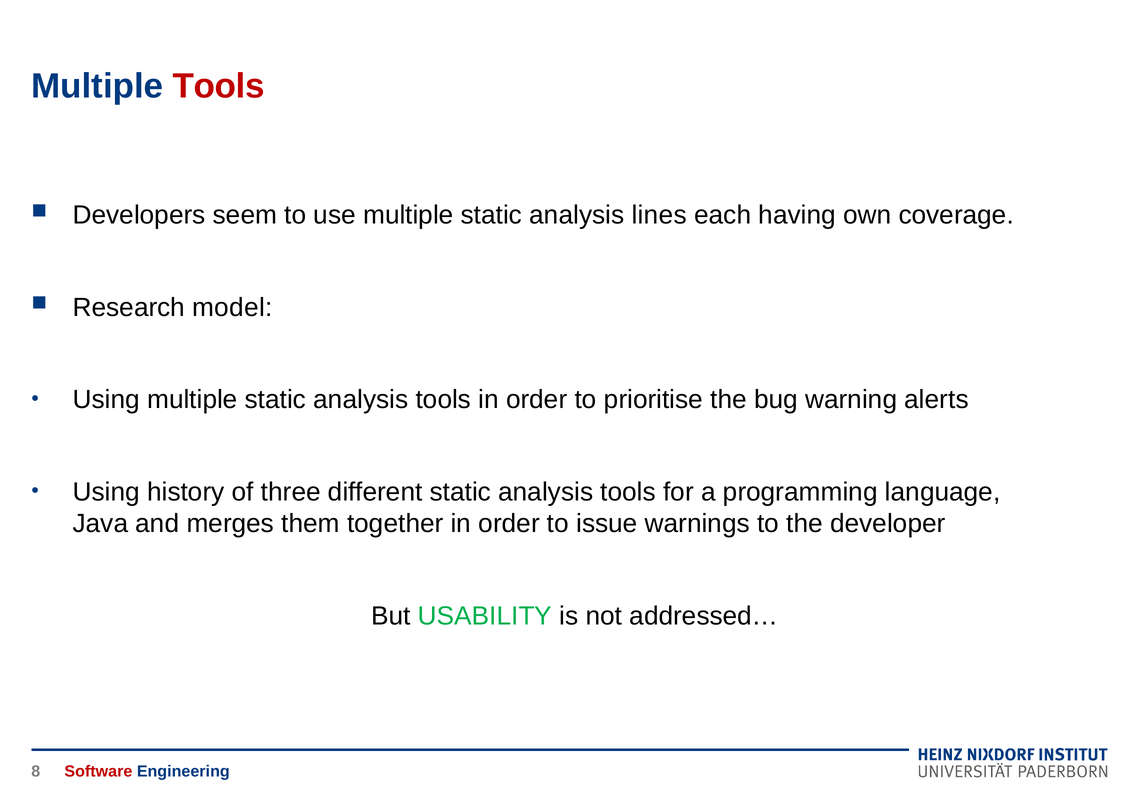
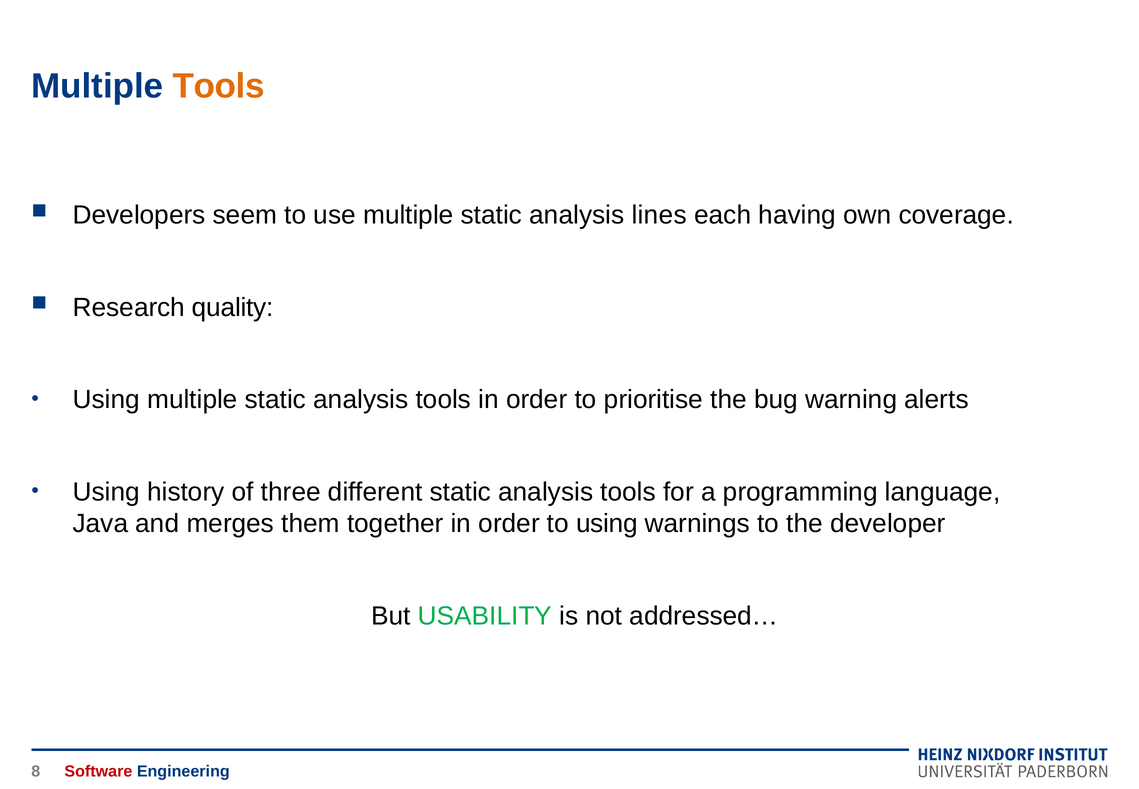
Tools colour: red -> orange (219, 86)
model: model -> quality (233, 307)
to issue: issue -> using (607, 523)
